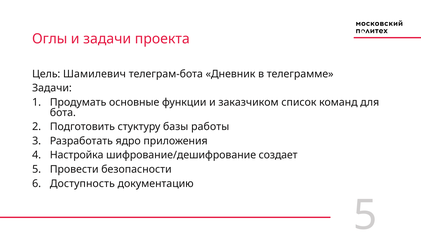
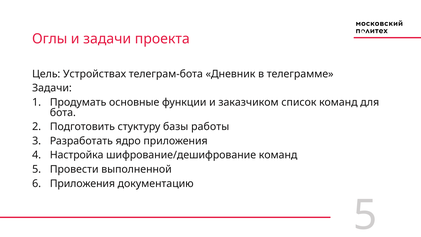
Шамилевич: Шамилевич -> Устройствах (95, 74)
шифрование/дешифрование создает: создает -> команд (278, 155)
безопасности: безопасности -> выполненной (137, 169)
Доступность: Доступность -> Приложения (82, 183)
